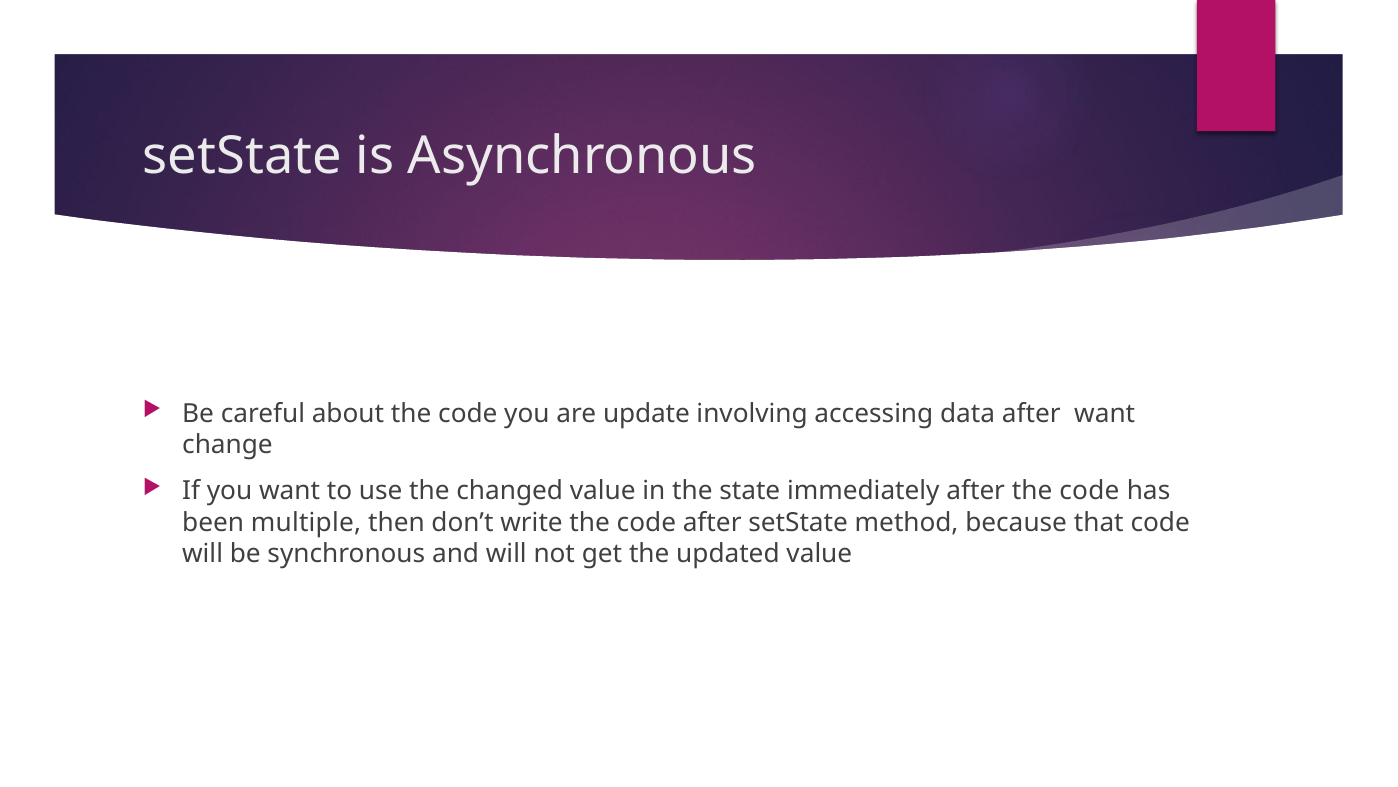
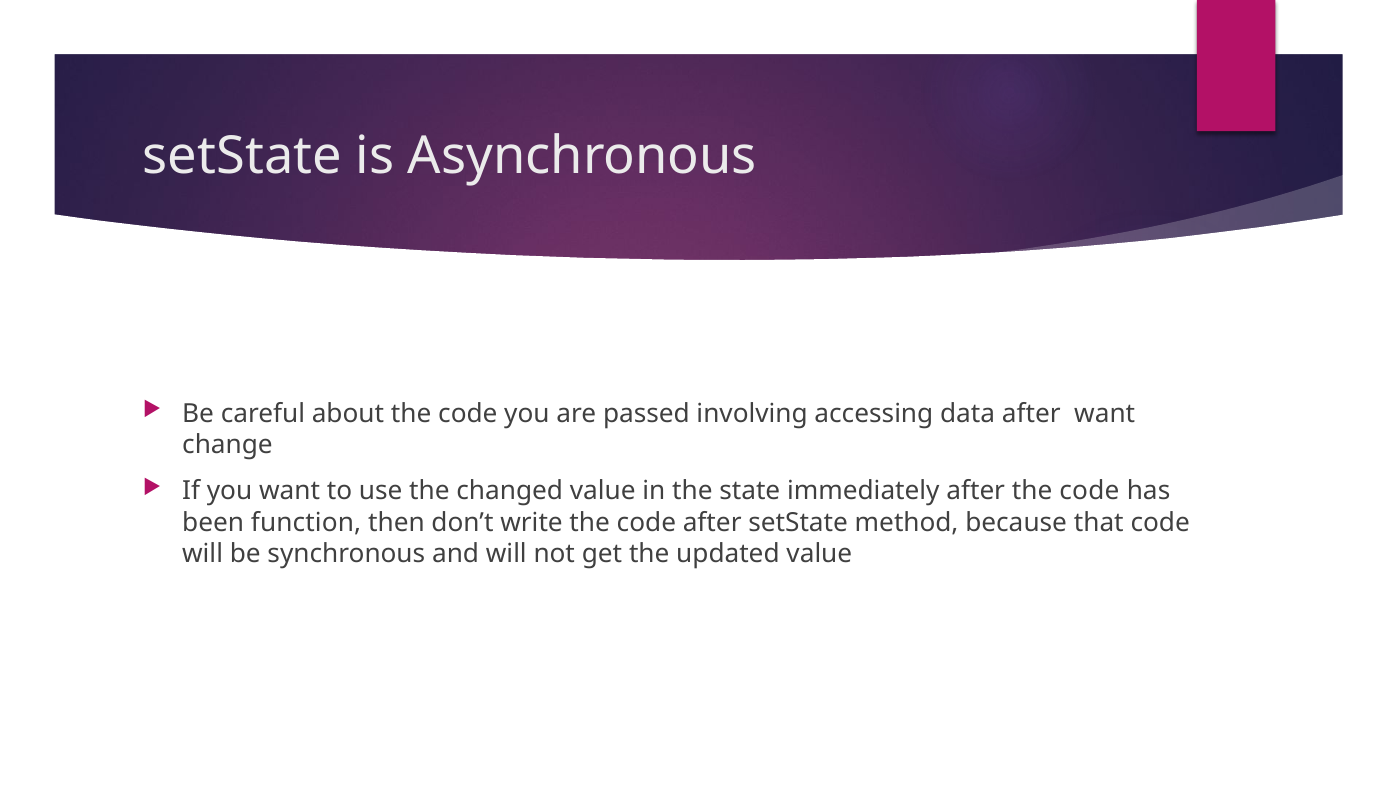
update: update -> passed (646, 413)
multiple: multiple -> function (306, 522)
